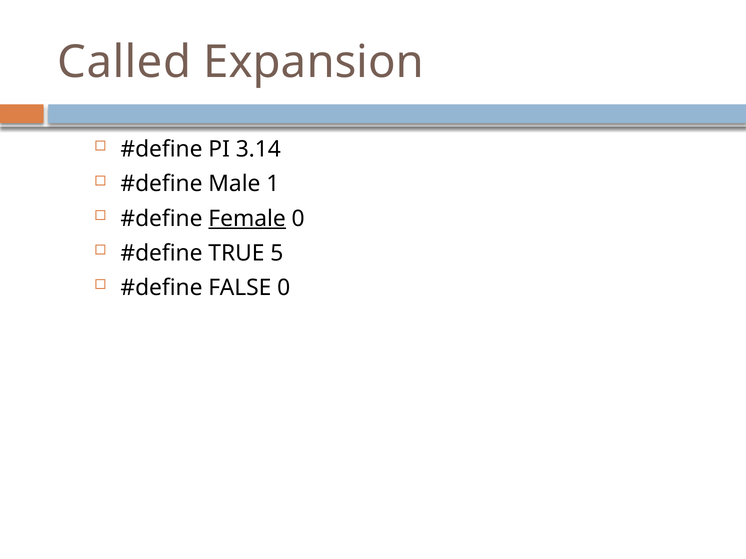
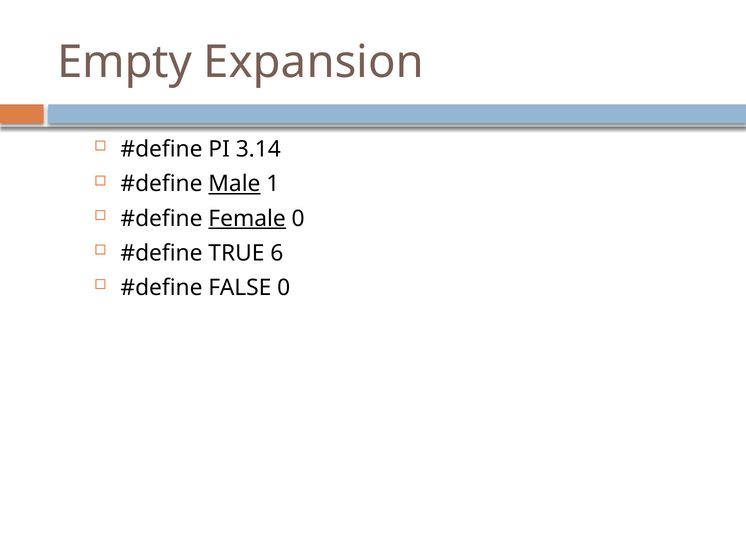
Called: Called -> Empty (125, 62)
Male underline: none -> present (234, 184)
5: 5 -> 6 (277, 253)
